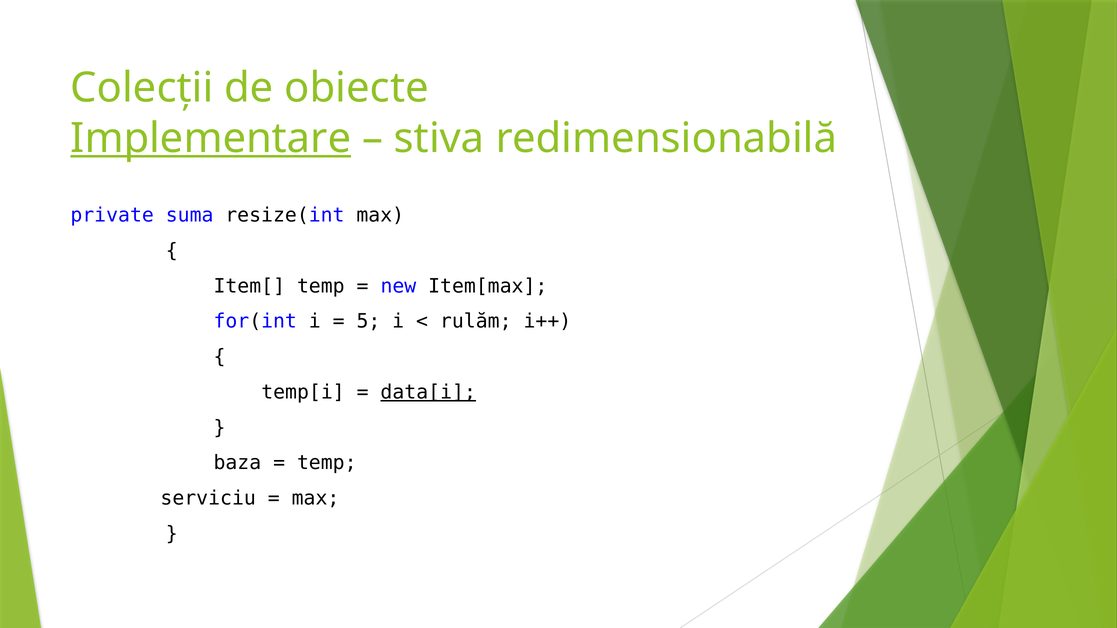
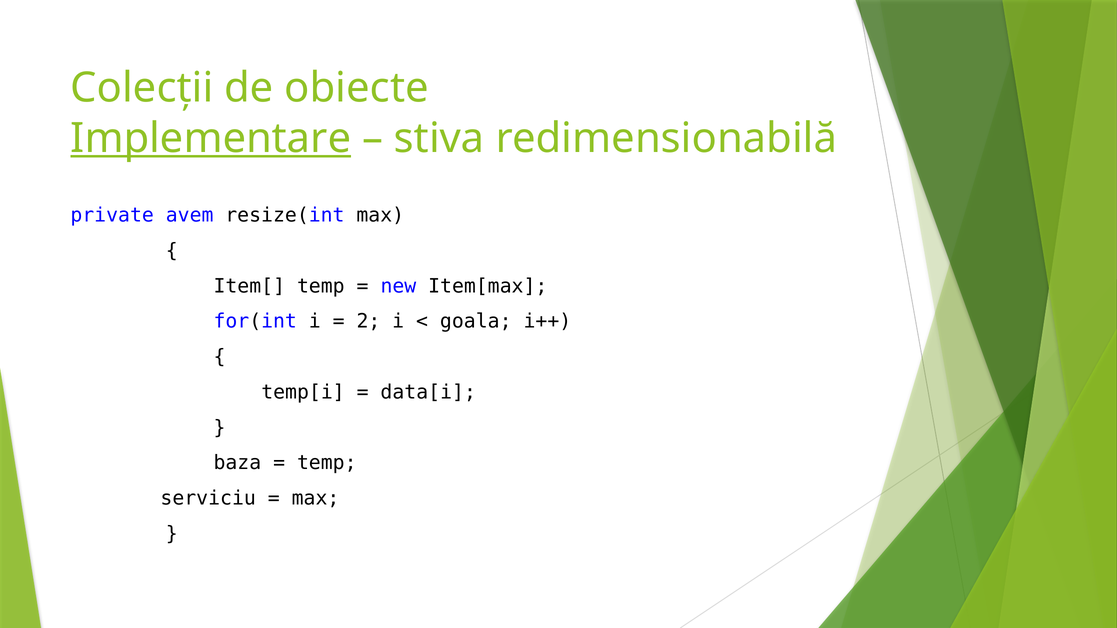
suma: suma -> avem (190, 215)
5: 5 -> 2 (368, 322)
rulăm: rulăm -> goala (476, 322)
data[i underline: present -> none (428, 392)
